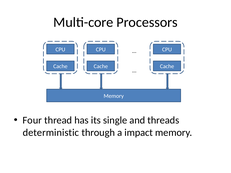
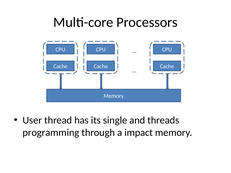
Four: Four -> User (32, 120)
deterministic: deterministic -> programming (51, 133)
